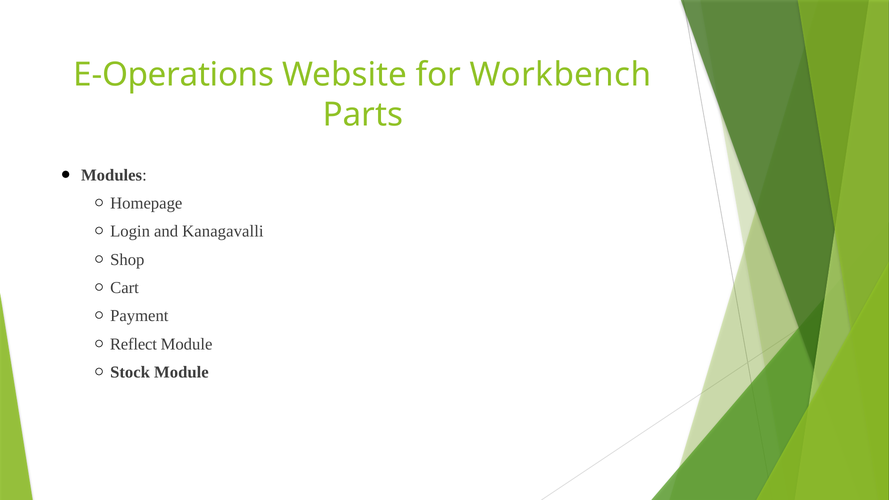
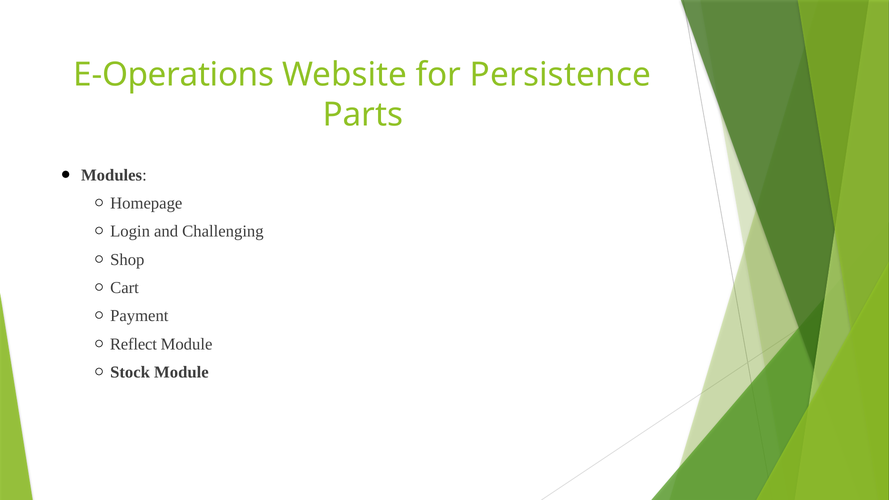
Workbench: Workbench -> Persistence (560, 75)
Kanagavalli: Kanagavalli -> Challenging (223, 231)
